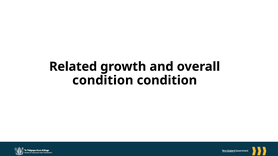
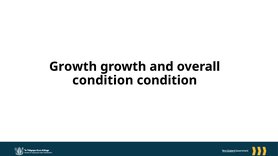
Related: Related -> Growth (73, 67)
